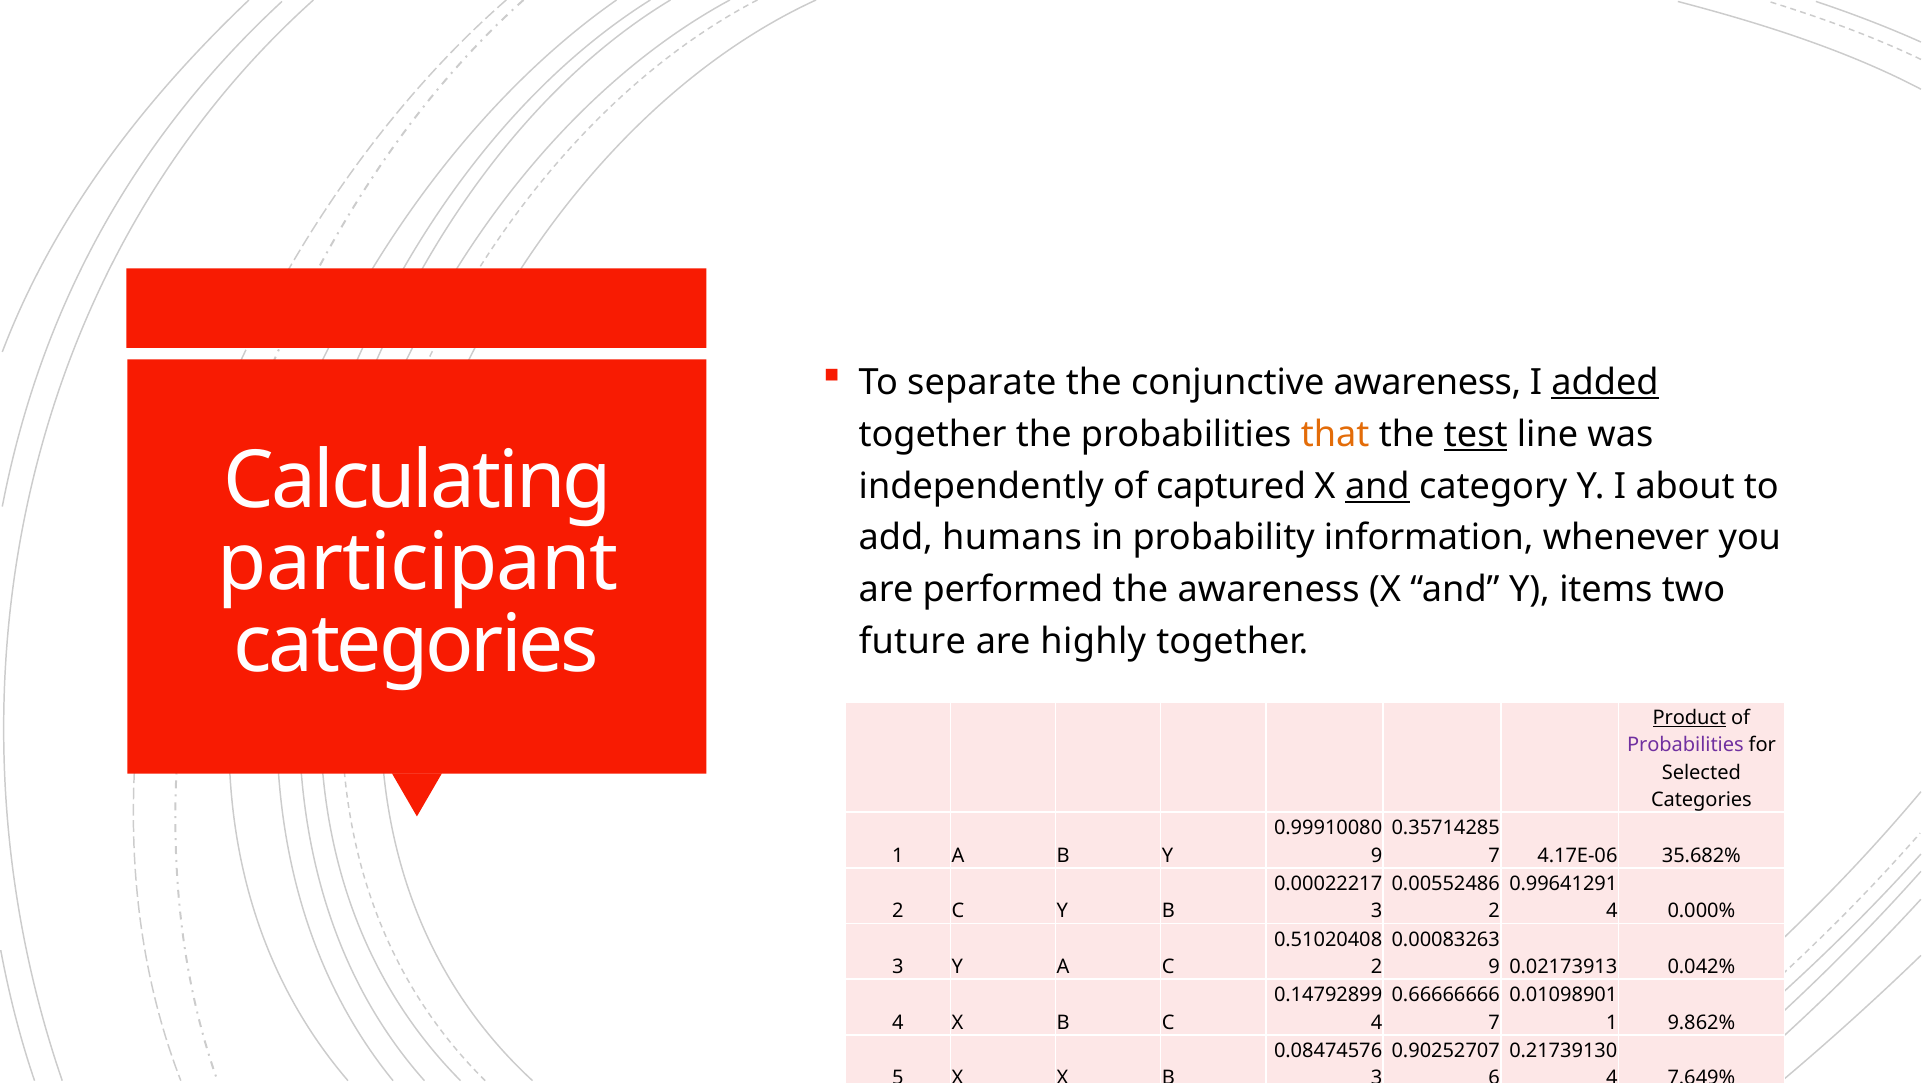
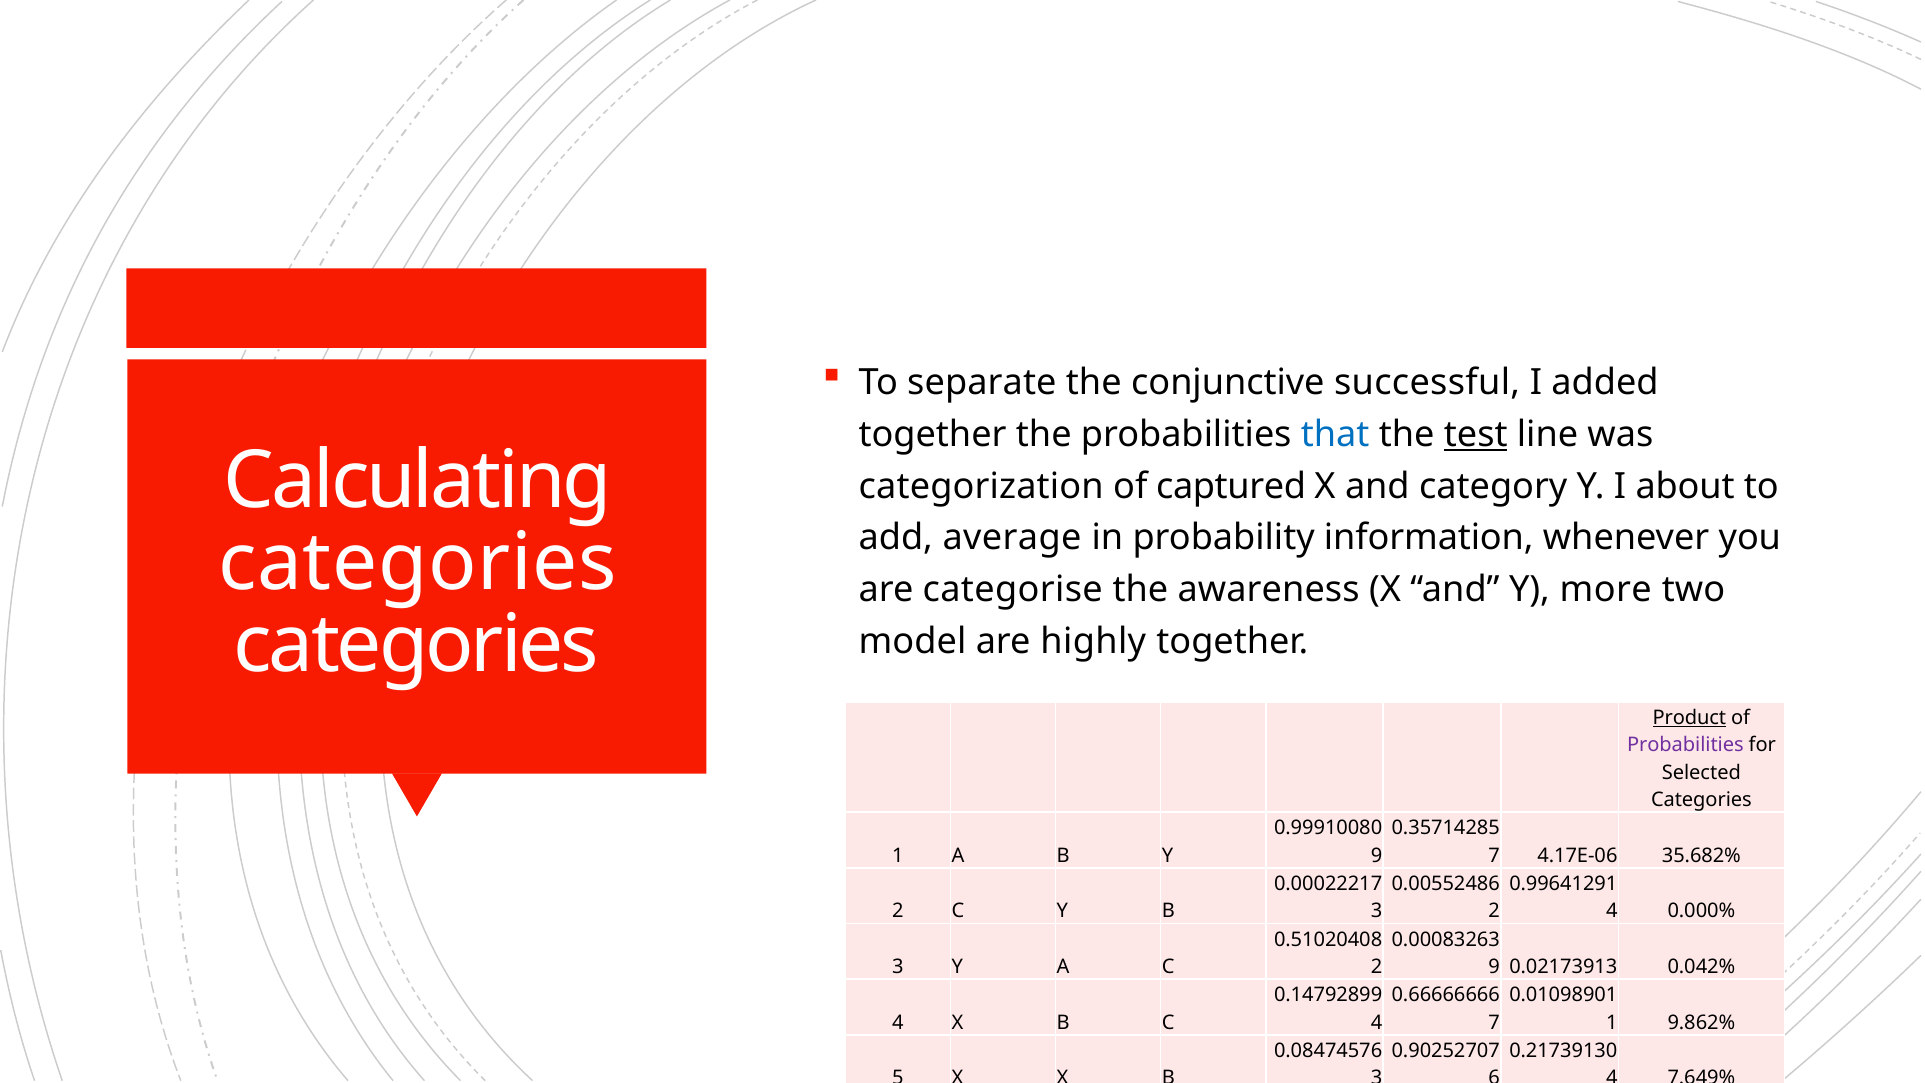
conjunctive awareness: awareness -> successful (1427, 382)
added underline: present -> none (1605, 382)
that colour: orange -> blue (1335, 434)
independently: independently -> categorization (981, 486)
and underline: present -> none (1377, 486)
humans: humans -> average (1012, 538)
participant: participant -> categories (418, 563)
performed: performed -> categorise (1013, 590)
items: items -> more (1606, 590)
future: future -> model (913, 642)
